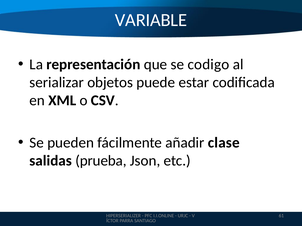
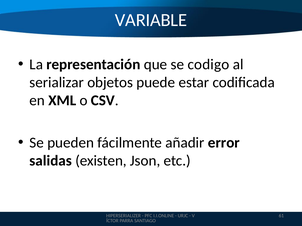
clase: clase -> error (224, 143)
prueba: prueba -> existen (101, 161)
